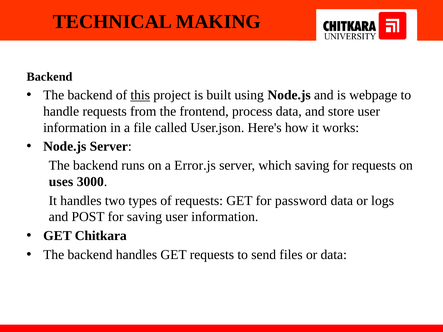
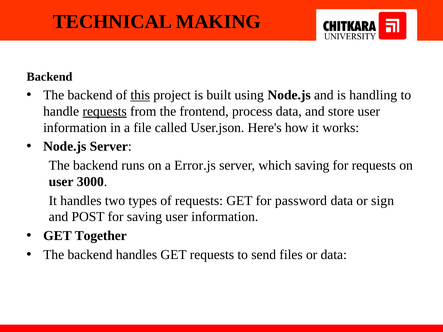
webpage: webpage -> handling (373, 95)
requests underline: none -> present (105, 111)
uses: uses -> user (61, 182)
logs: logs -> sign (383, 201)
Chitkara: Chitkara -> Together (101, 236)
